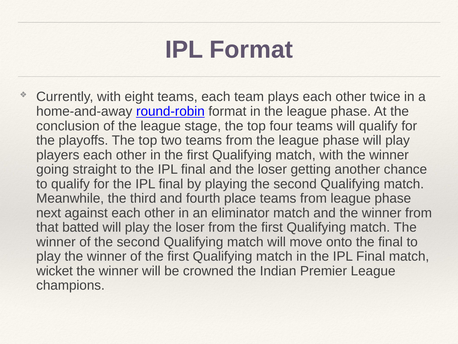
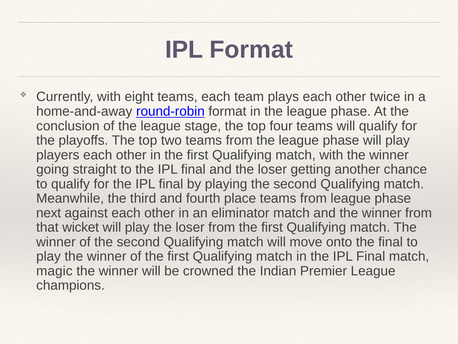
batted: batted -> wicket (81, 227)
wicket: wicket -> magic (54, 271)
